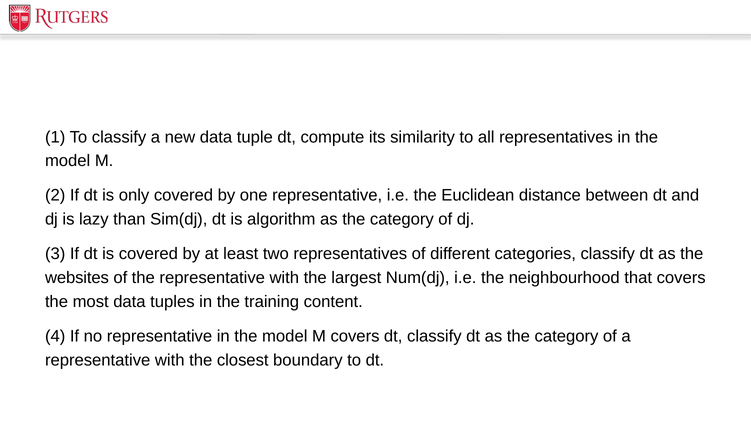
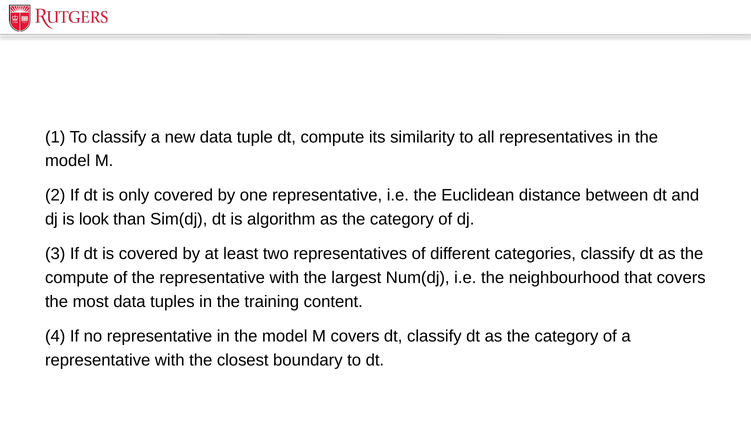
lazy: lazy -> look (94, 220)
websites: websites -> compute (77, 278)
